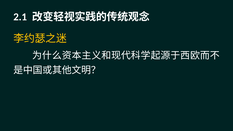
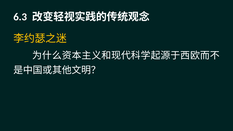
2.1: 2.1 -> 6.3 (20, 17)
